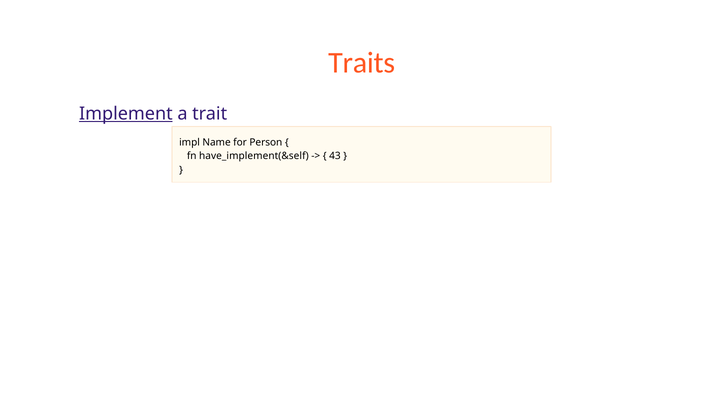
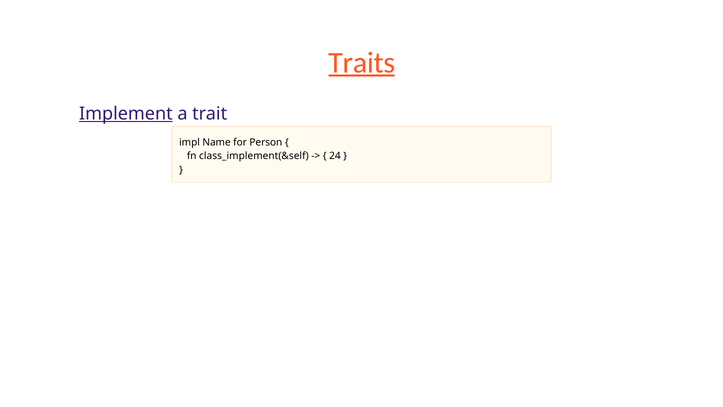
Traits underline: none -> present (362, 63)
have_implement(&self: have_implement(&self -> class_implement(&self (254, 156)
43: 43 -> 24 (335, 156)
